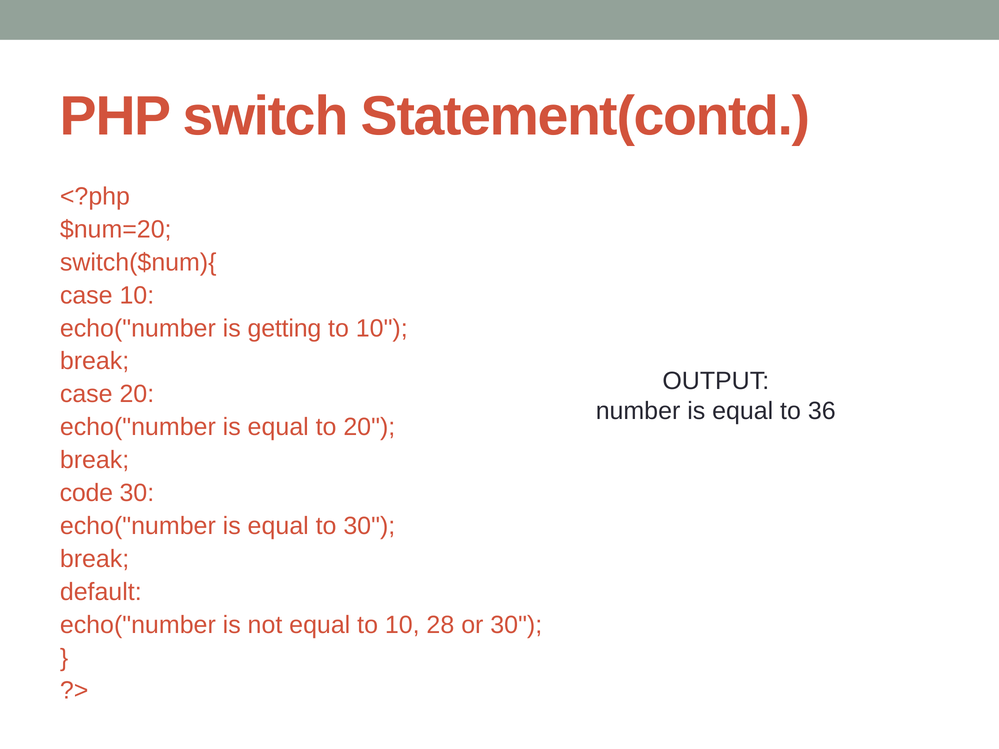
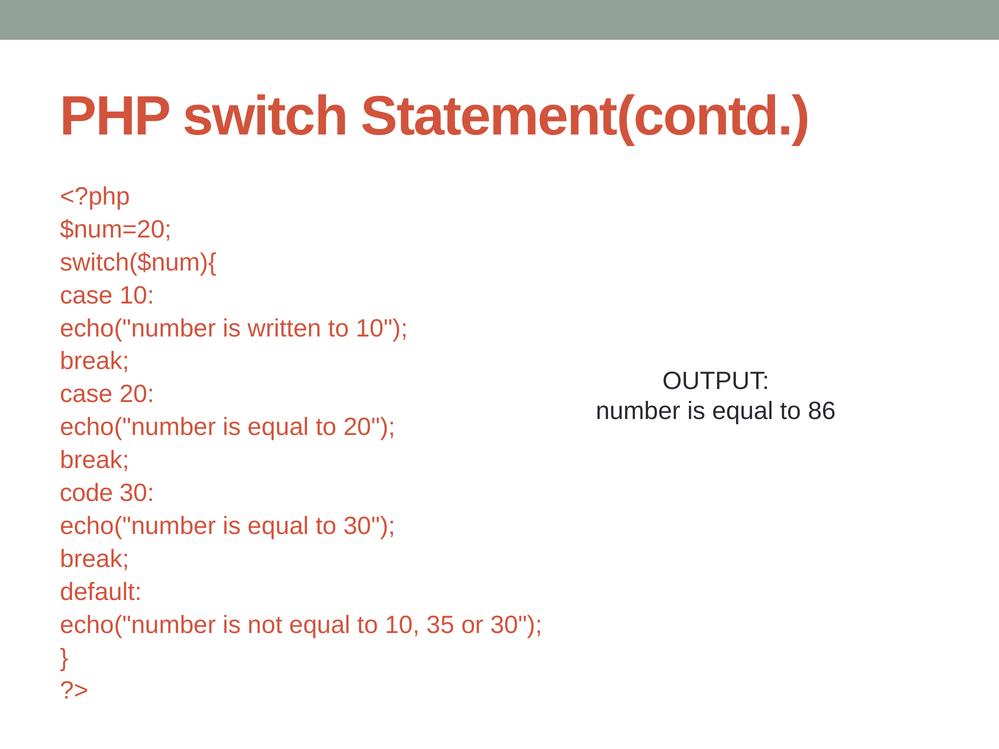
getting: getting -> written (284, 328)
36: 36 -> 86 (822, 411)
28: 28 -> 35 (440, 625)
